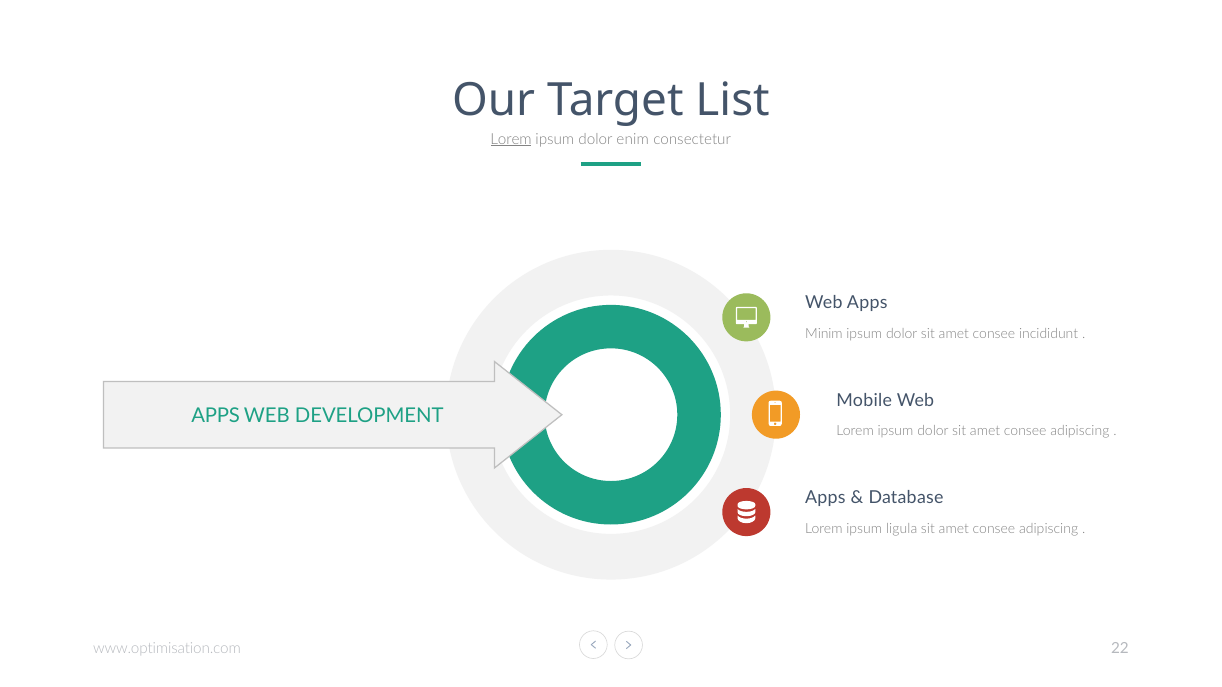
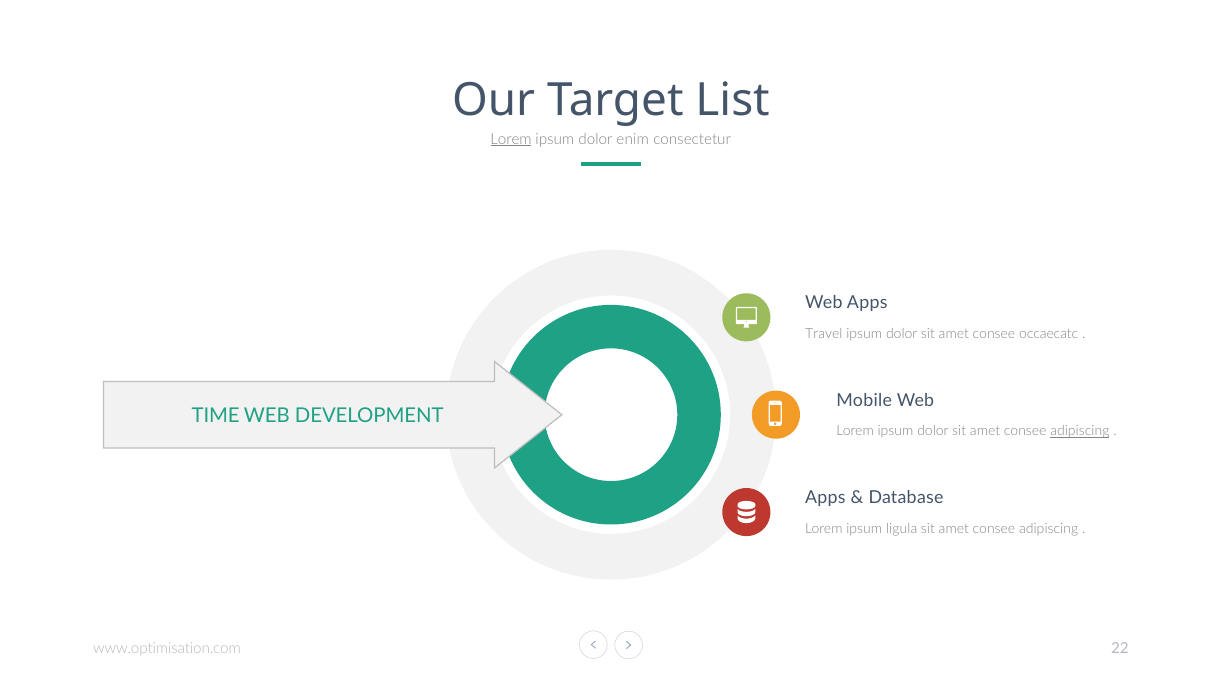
Minim: Minim -> Travel (824, 334)
incididunt: incididunt -> occaecatc (1049, 334)
APPS: APPS -> TIME (216, 416)
adipiscing underline: none -> present (1080, 431)
